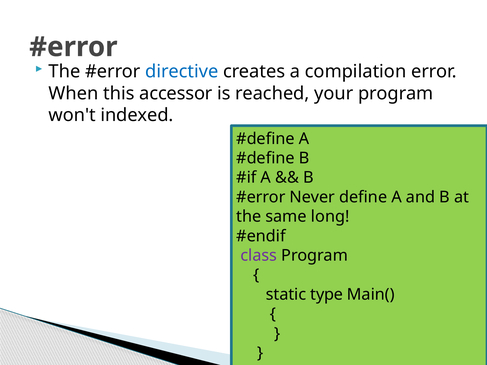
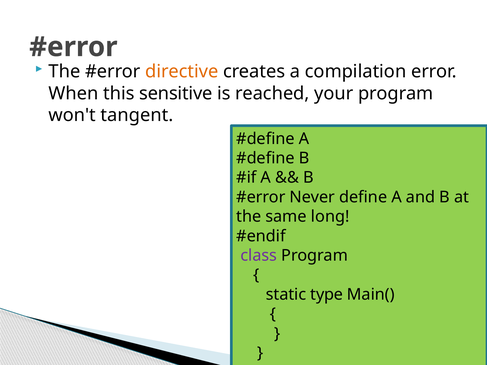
directive colour: blue -> orange (182, 71)
accessor: accessor -> sensitive (176, 93)
indexed: indexed -> tangent (137, 115)
